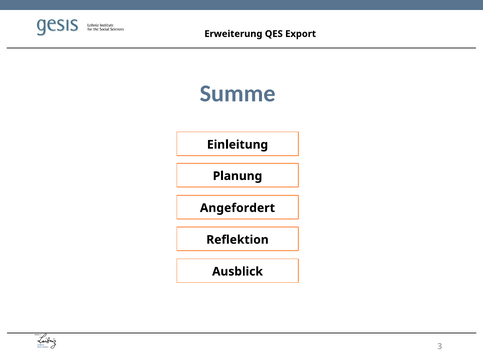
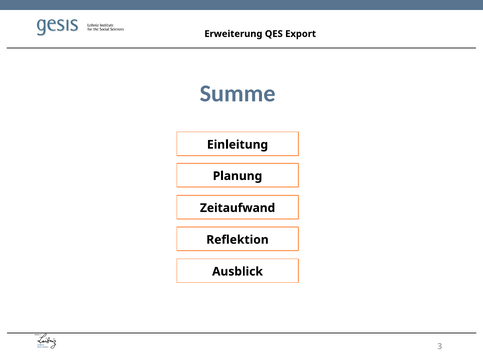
Angefordert: Angefordert -> Zeitaufwand (238, 208)
